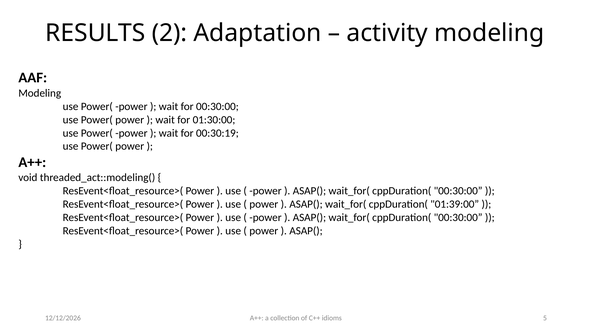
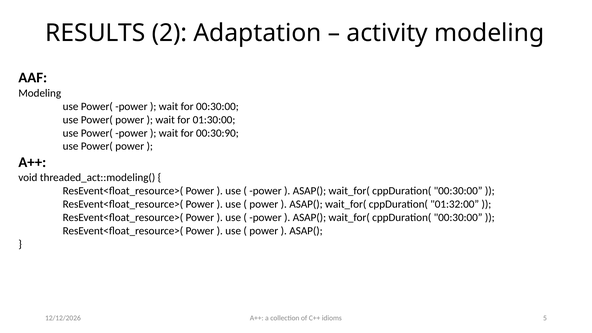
00:30:19: 00:30:19 -> 00:30:90 (217, 133)
01:39:00: 01:39:00 -> 01:32:00 (455, 204)
